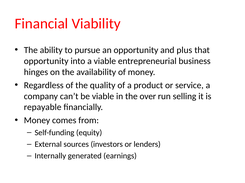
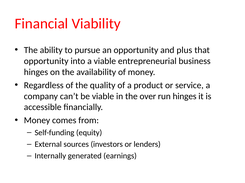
run selling: selling -> hinges (185, 97)
repayable: repayable -> accessible (43, 108)
